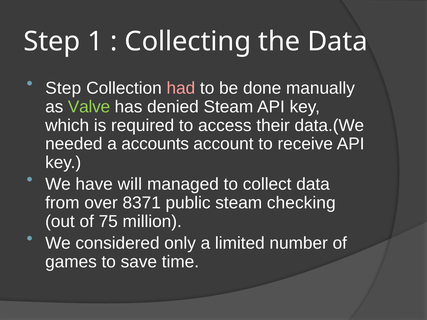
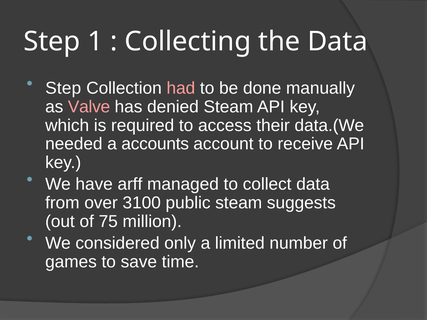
Valve colour: light green -> pink (89, 107)
will: will -> arff (130, 184)
8371: 8371 -> 3100 (142, 203)
checking: checking -> suggests (301, 203)
